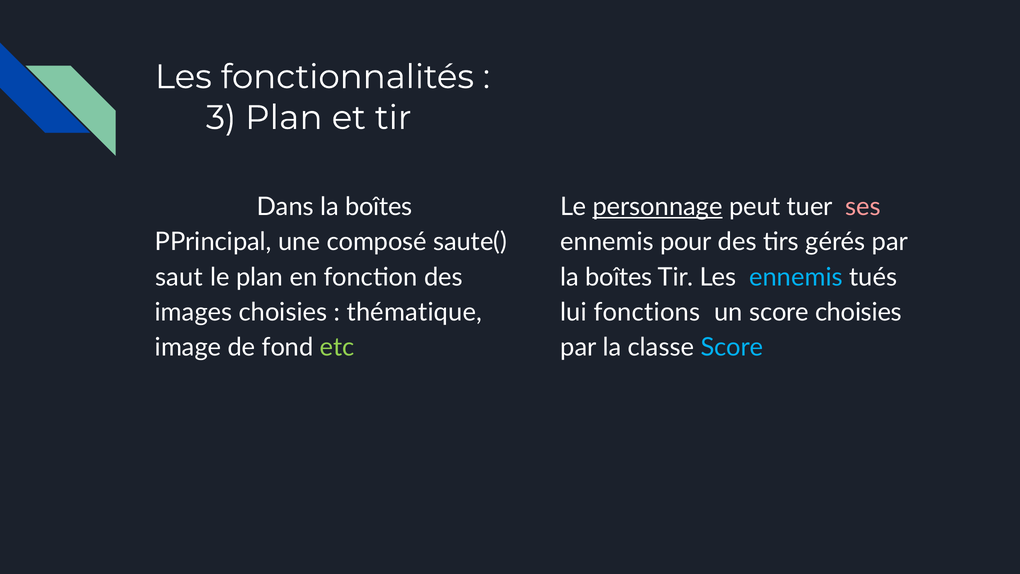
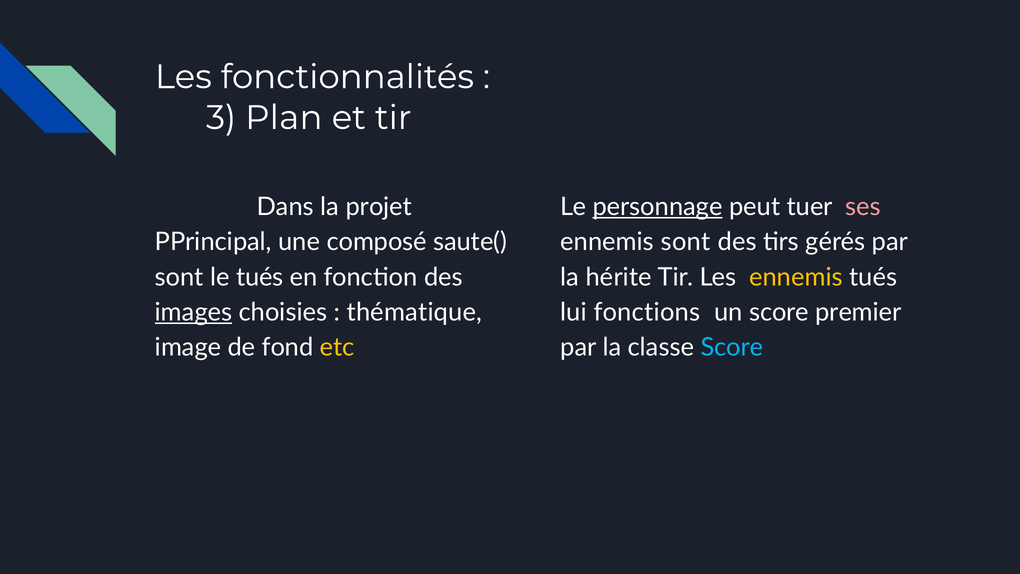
Dans la boîtes: boîtes -> projet (379, 207)
ennemis pour: pour -> sont (686, 242)
saut: saut -> sont (179, 277)
le plan: plan -> tués (260, 277)
boîtes: boîtes -> hérite (619, 277)
ennemis colour: light blue -> yellow (796, 277)
images underline: none -> present (194, 312)
score choisies: choisies -> premier (858, 312)
etc colour: light green -> yellow (337, 347)
